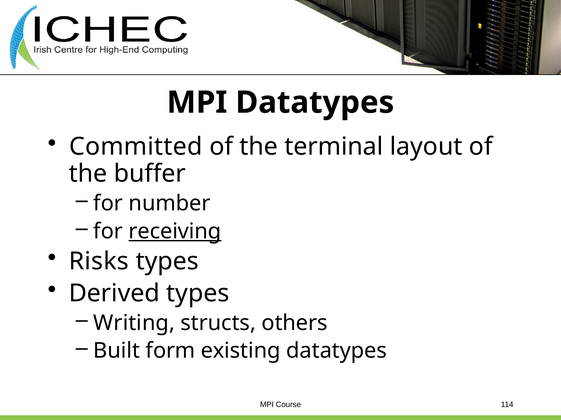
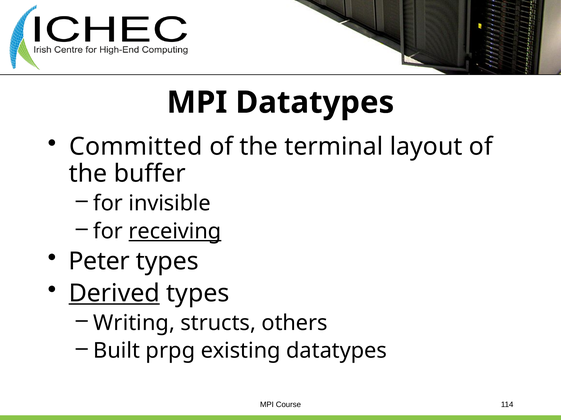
number: number -> invisible (170, 204)
Risks: Risks -> Peter (99, 262)
Derived underline: none -> present (114, 294)
form: form -> prpg (170, 351)
